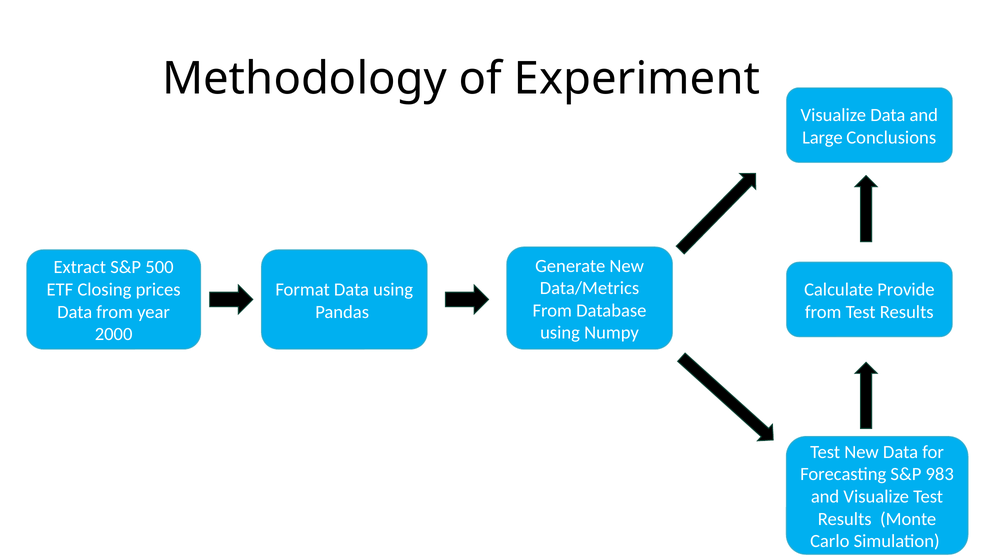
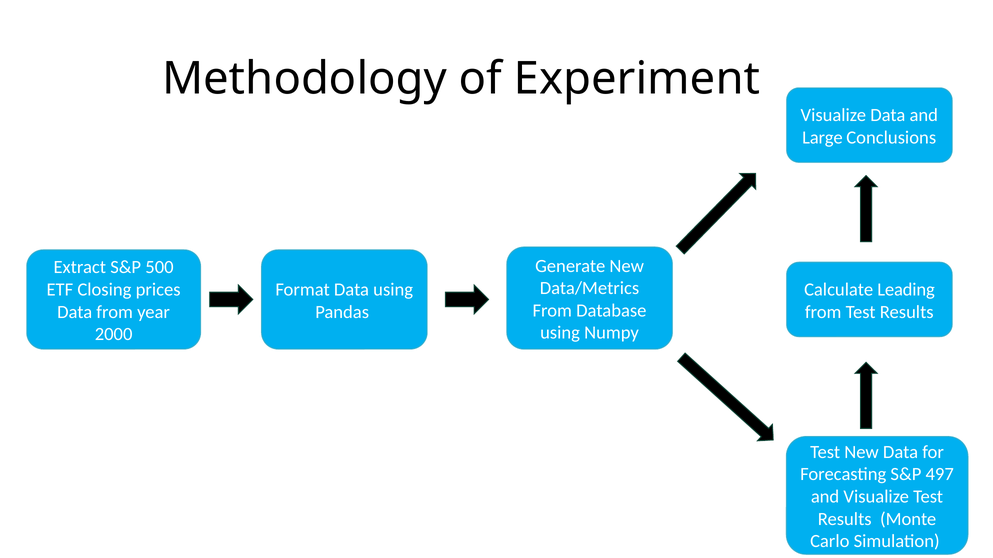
Provide: Provide -> Leading (906, 290)
983: 983 -> 497 (940, 475)
